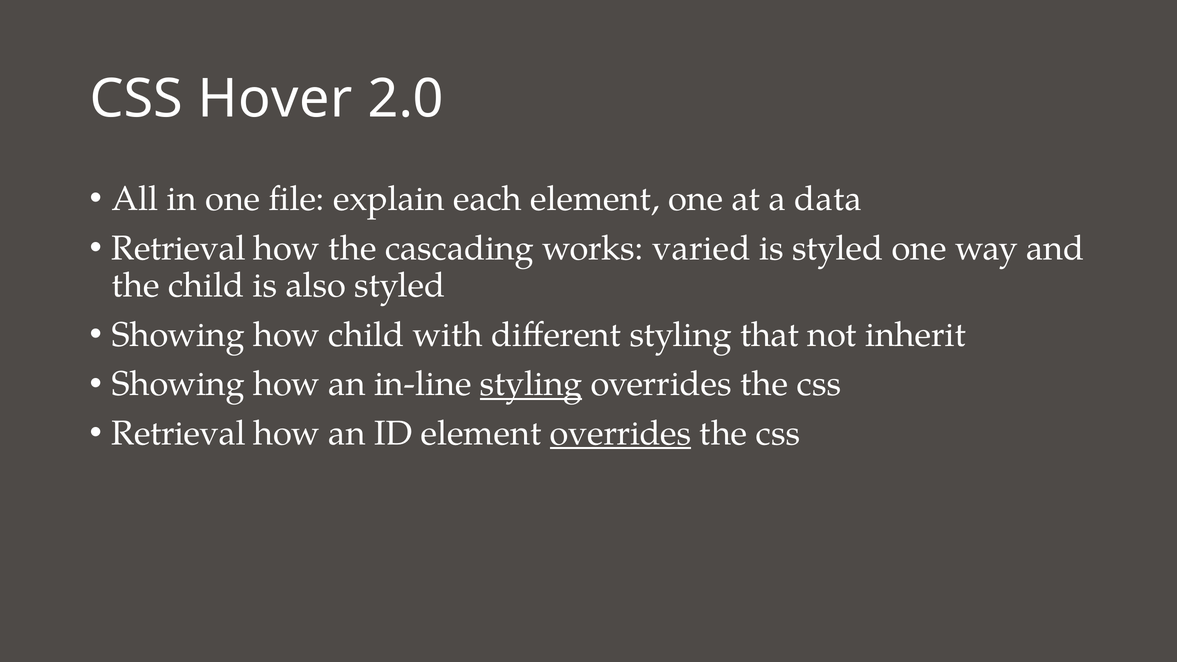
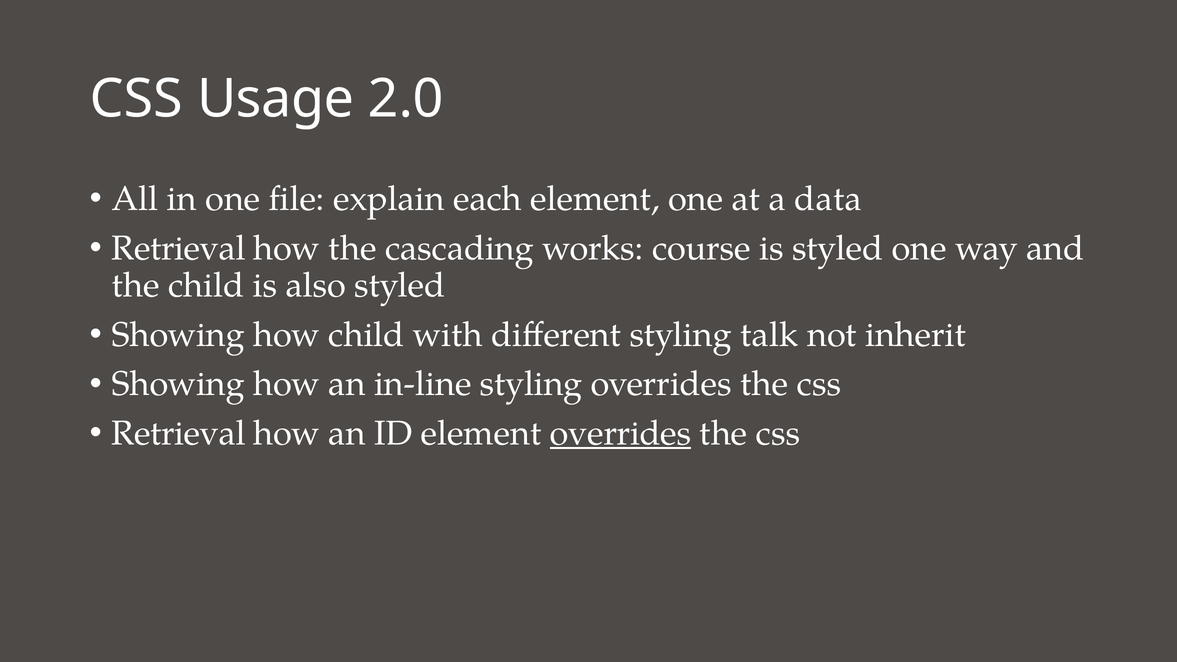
Hover: Hover -> Usage (276, 99)
varied: varied -> course (701, 248)
that: that -> talk (769, 335)
styling underline: present -> none (531, 384)
